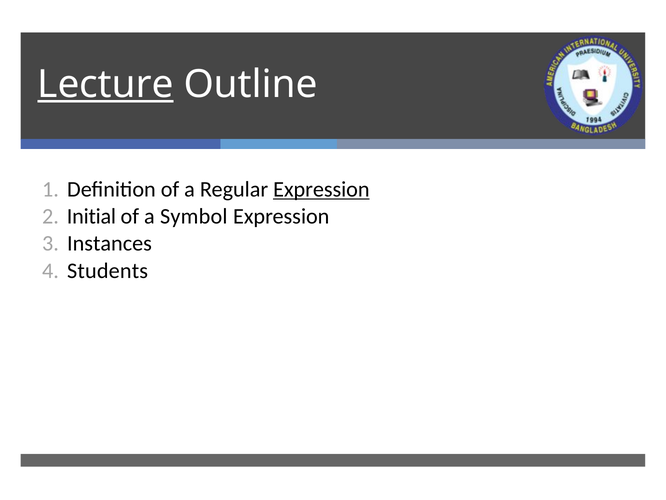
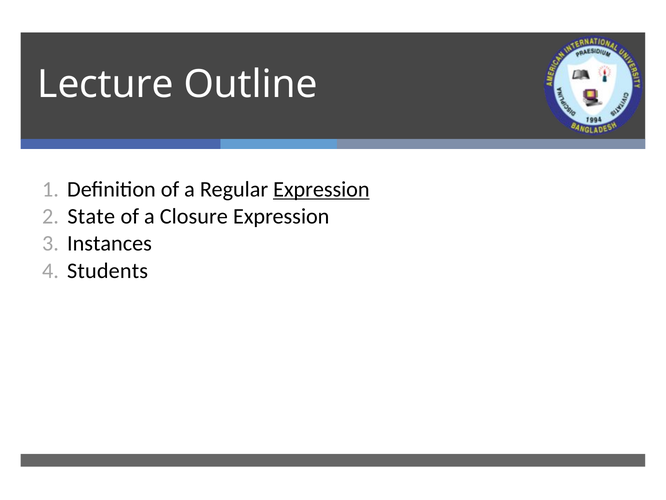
Lecture underline: present -> none (105, 84)
Initial: Initial -> State (91, 216)
Symbol: Symbol -> Closure (194, 216)
